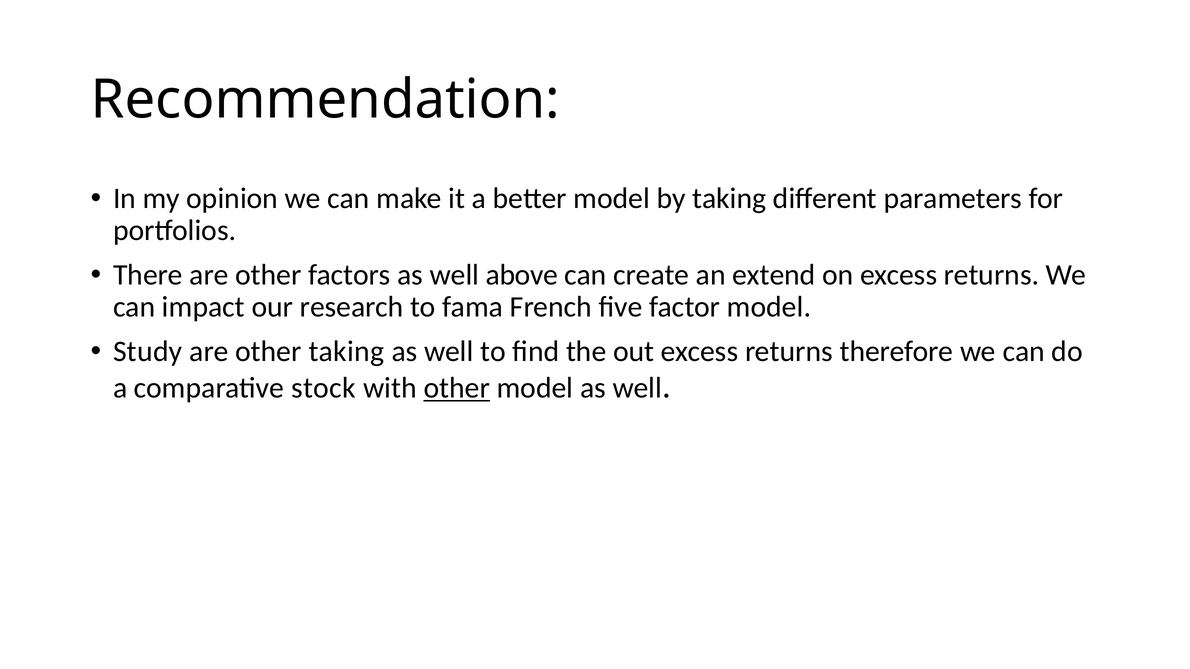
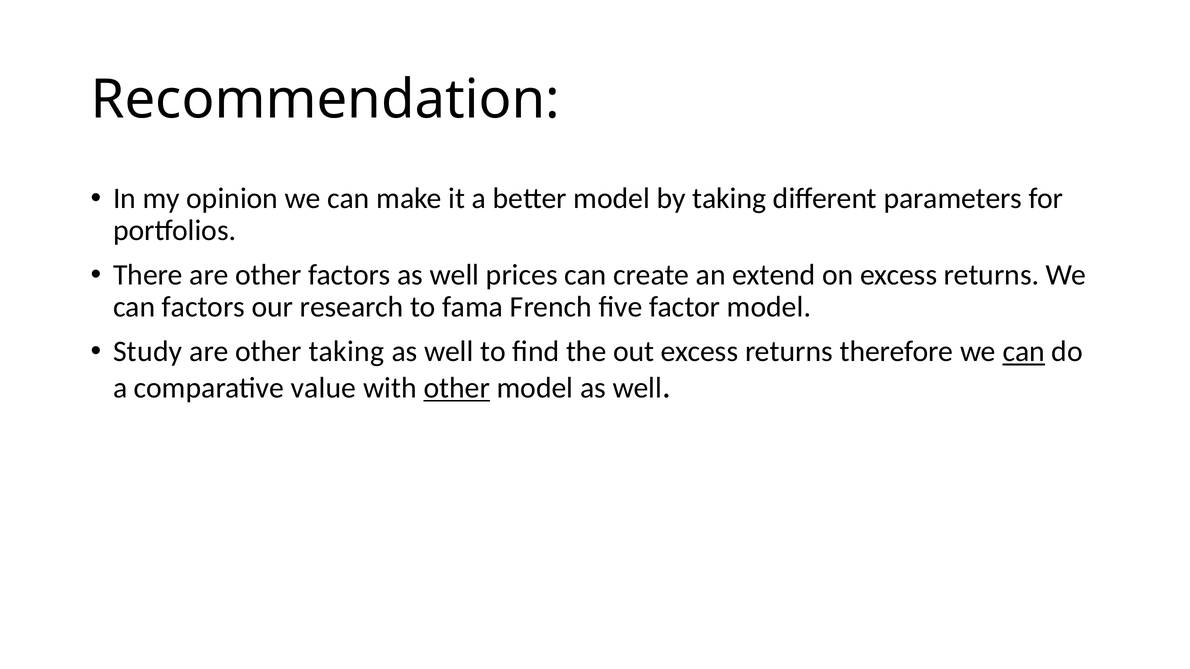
above: above -> prices (522, 275)
can impact: impact -> factors (203, 307)
can underline: none -> present (1024, 352)
stock: stock -> value (323, 388)
